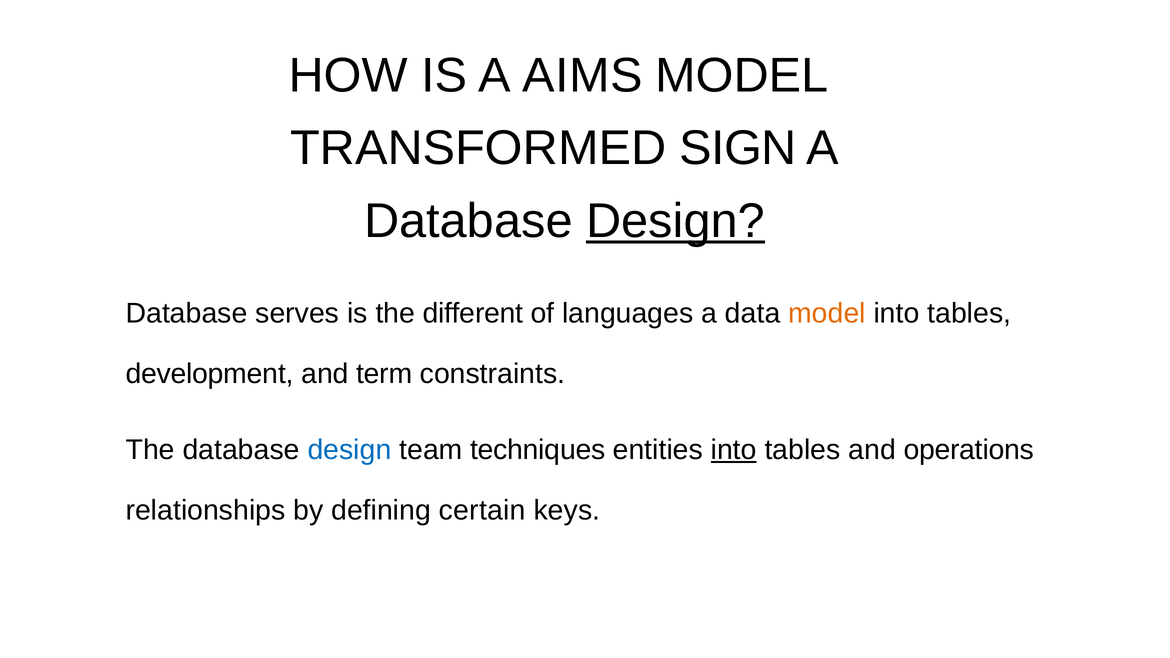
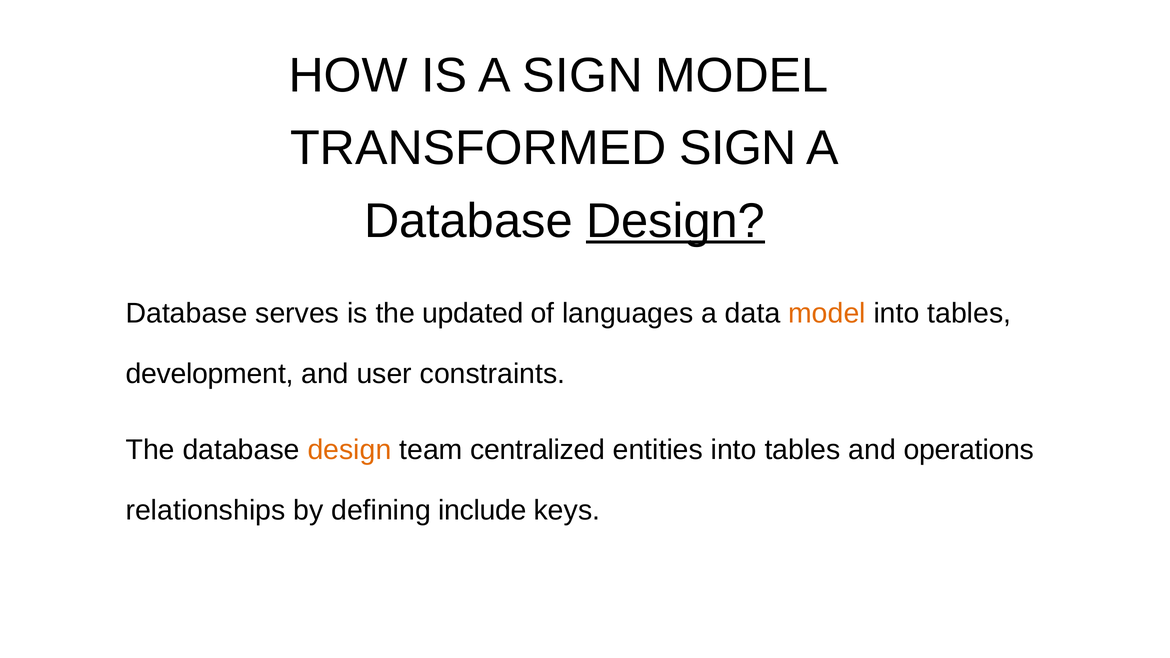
A AIMS: AIMS -> SIGN (583, 76)
different: different -> updated (473, 313)
term: term -> user (384, 374)
design colour: blue -> orange (349, 450)
techniques: techniques -> centralized (538, 450)
into underline: present -> none (734, 450)
certain: certain -> include (482, 511)
